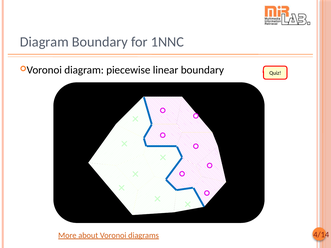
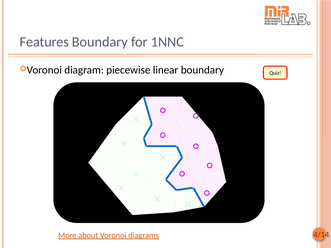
Diagram: Diagram -> Features (44, 42)
